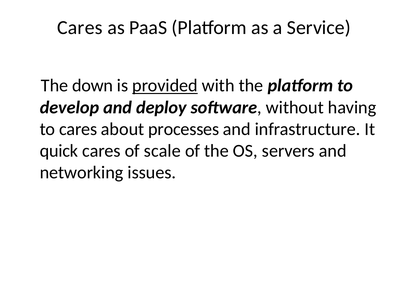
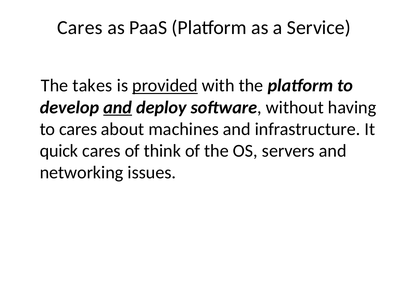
down: down -> takes (92, 86)
and underline: none -> present (118, 107)
processes: processes -> machines (184, 129)
scale: scale -> think (162, 151)
